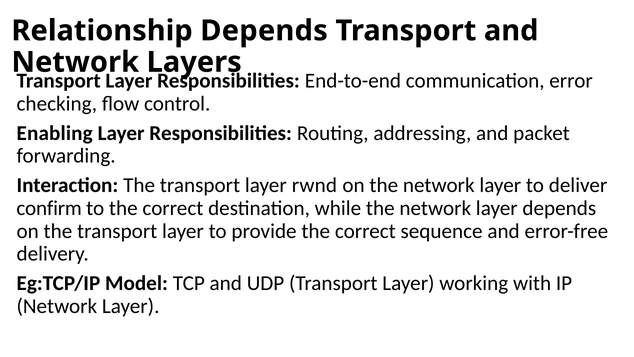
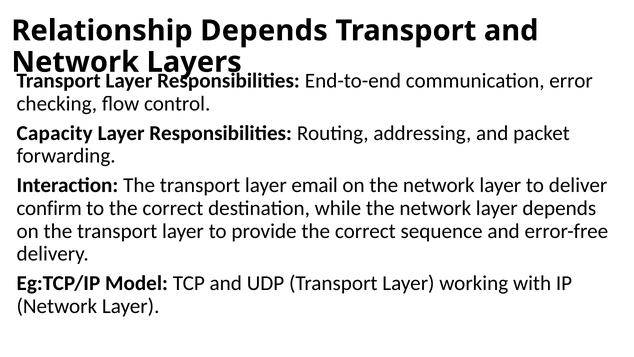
Enabling: Enabling -> Capacity (55, 133)
rwnd: rwnd -> email (315, 185)
